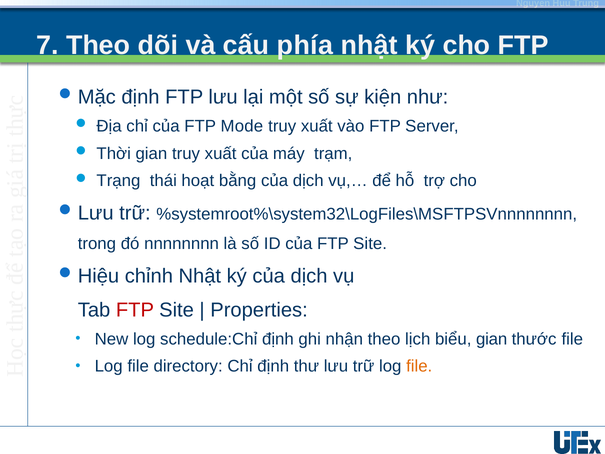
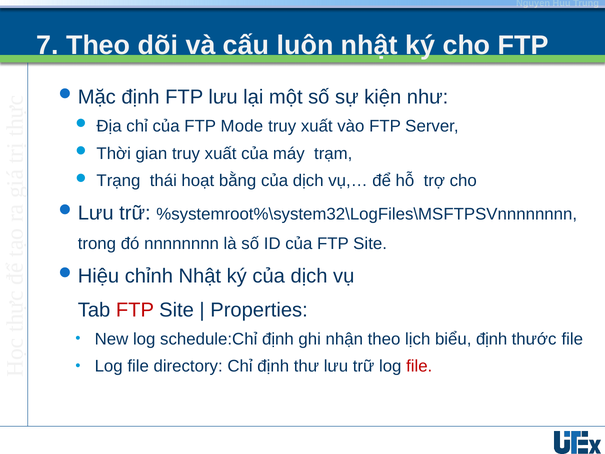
phía: phía -> luôn (305, 45)
biểu gian: gian -> định (492, 339)
file colour: orange -> red (419, 366)
